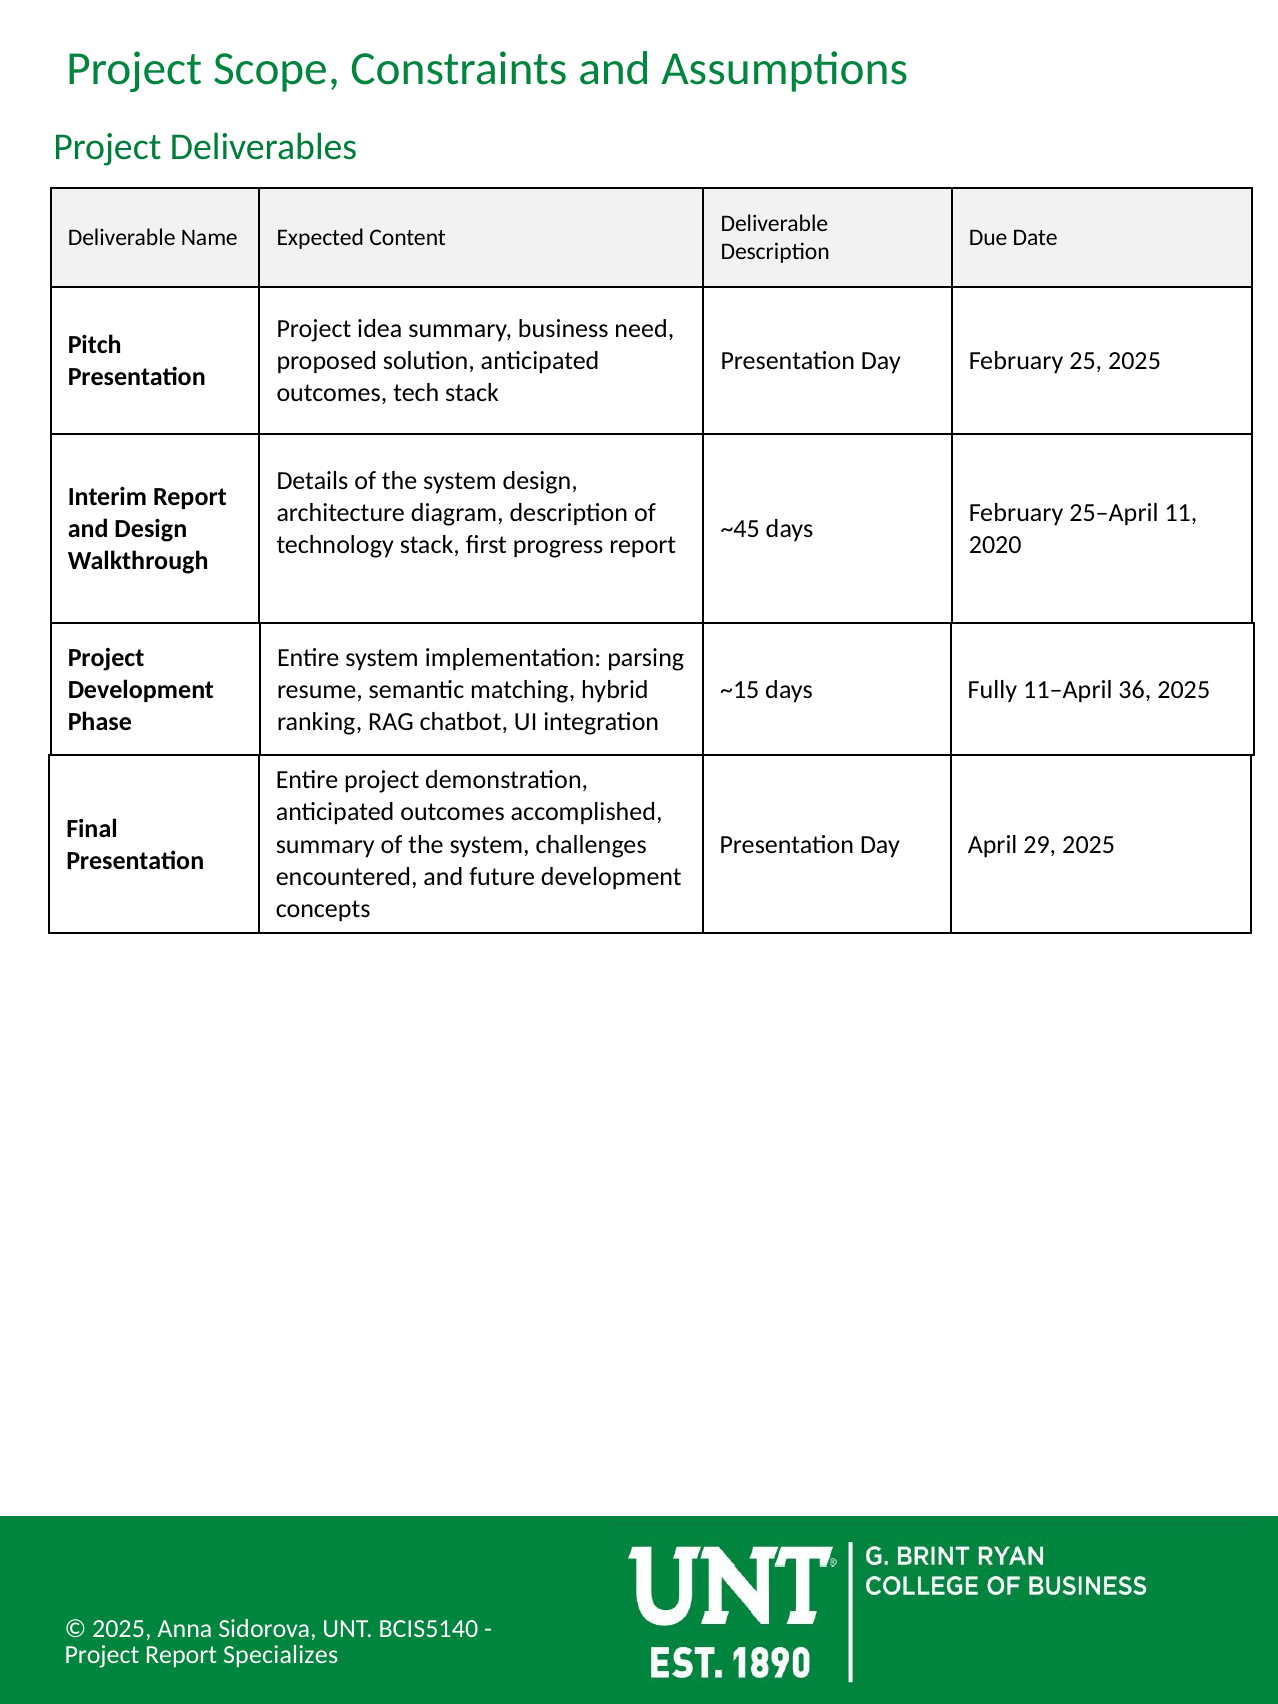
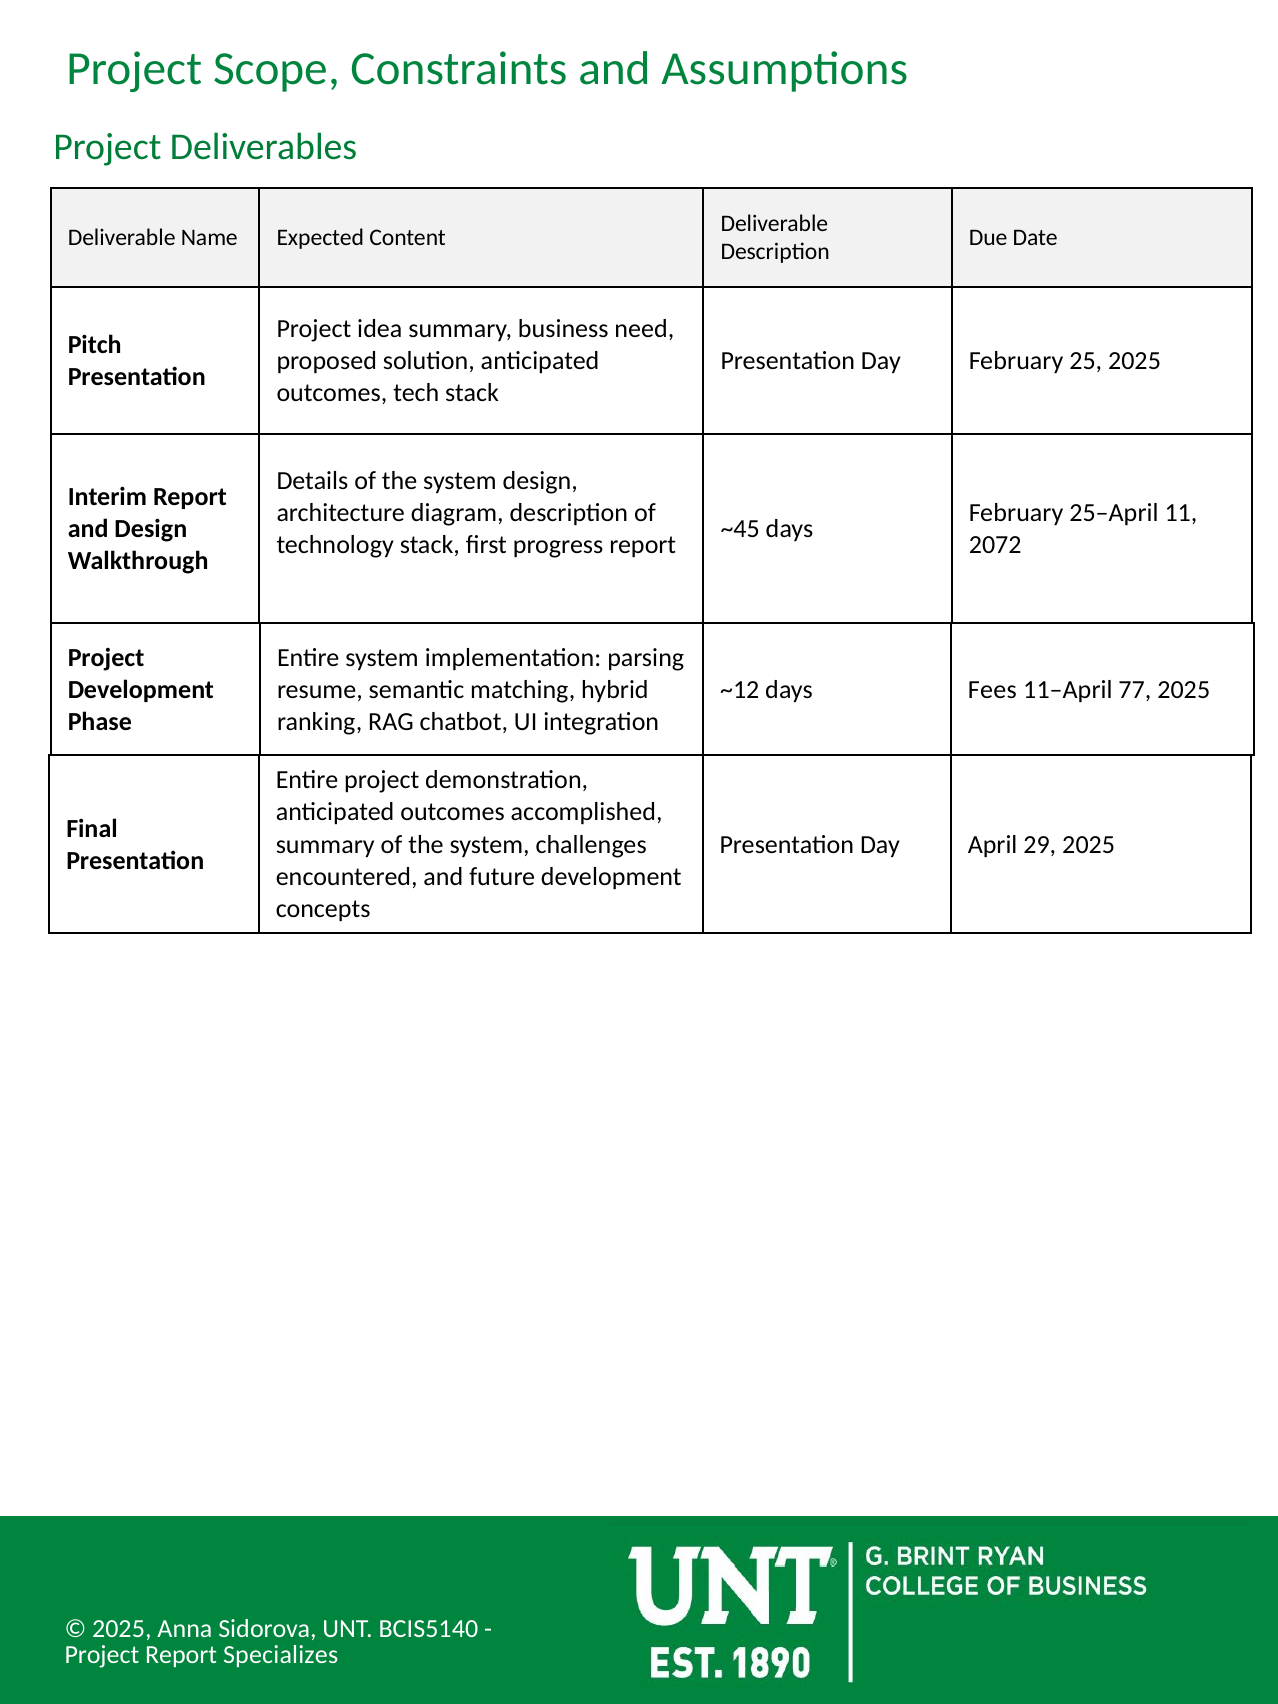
2020: 2020 -> 2072 (995, 545)
~15: ~15 -> ~12 (740, 690)
Fully: Fully -> Fees (992, 690)
36: 36 -> 77 (1135, 690)
